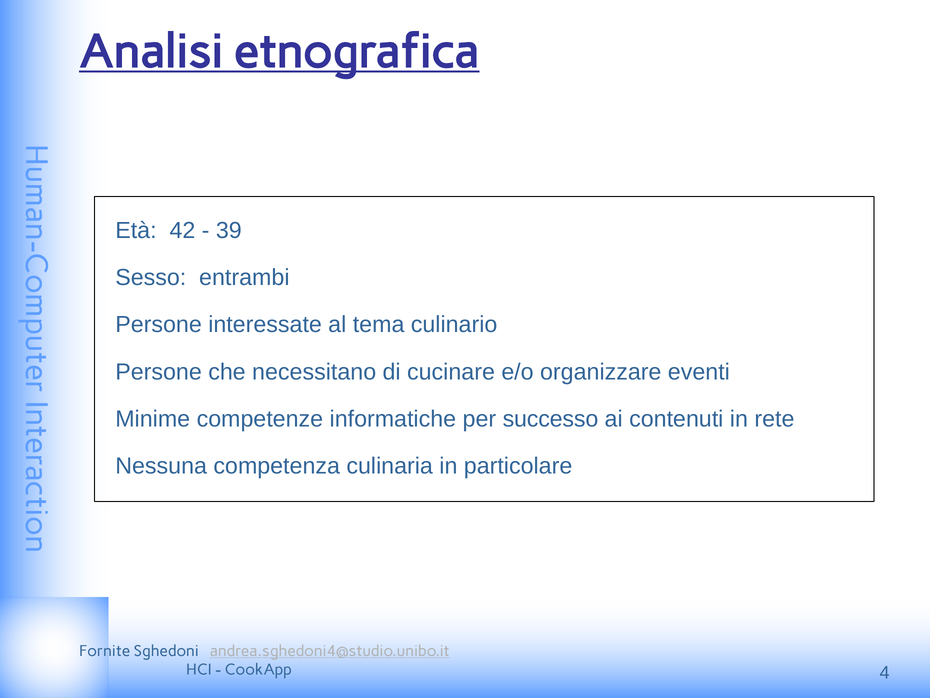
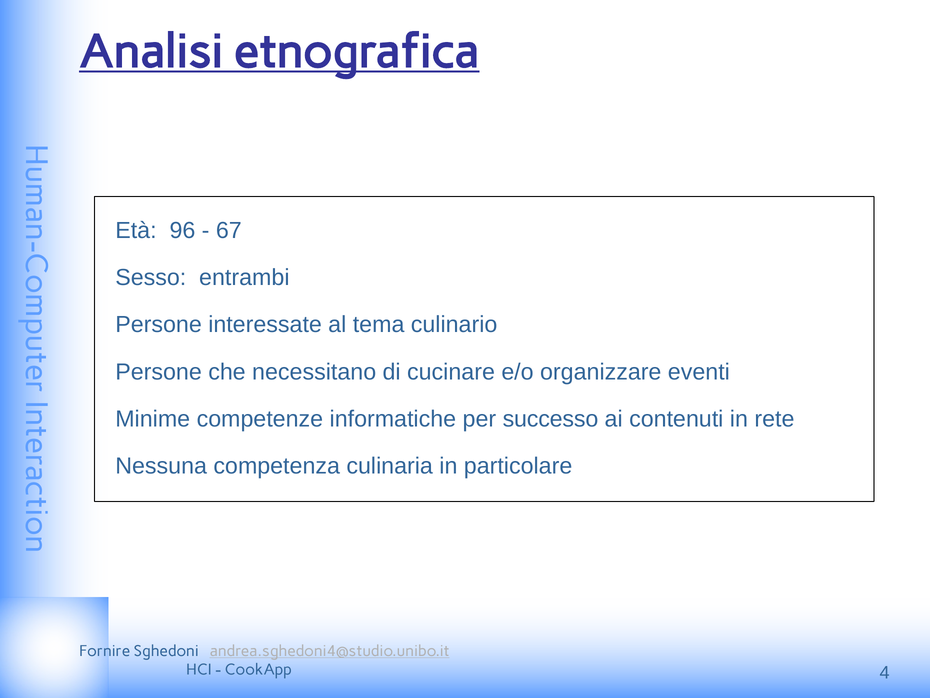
42: 42 -> 96 (182, 231)
39: 39 -> 67 (229, 231)
Fornite: Fornite -> Fornire (105, 651)
